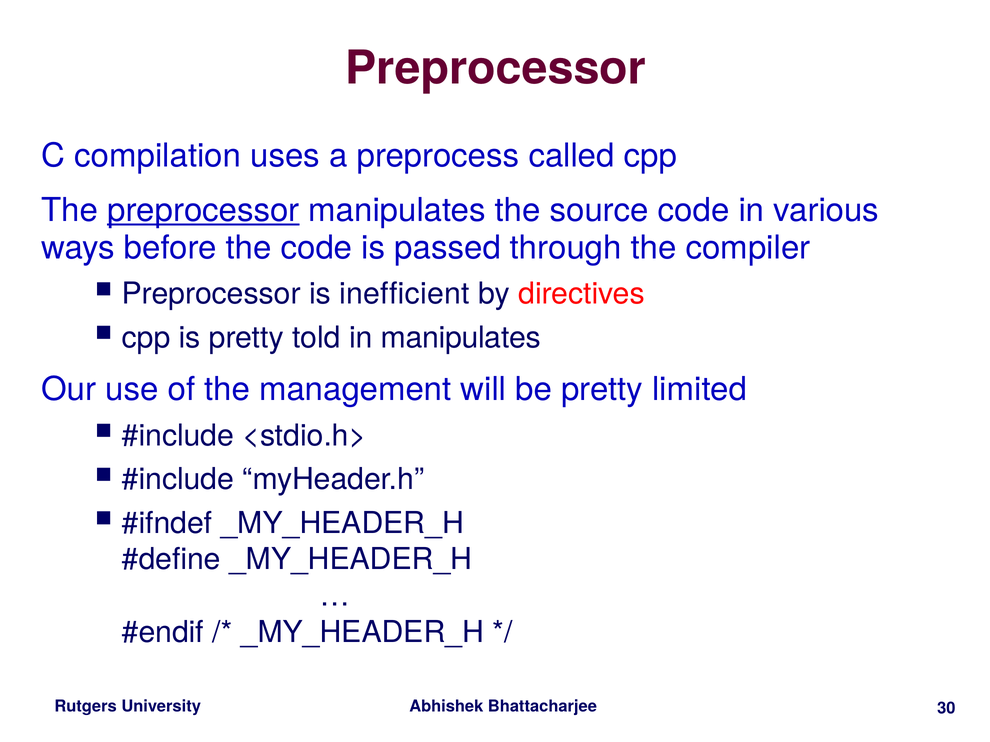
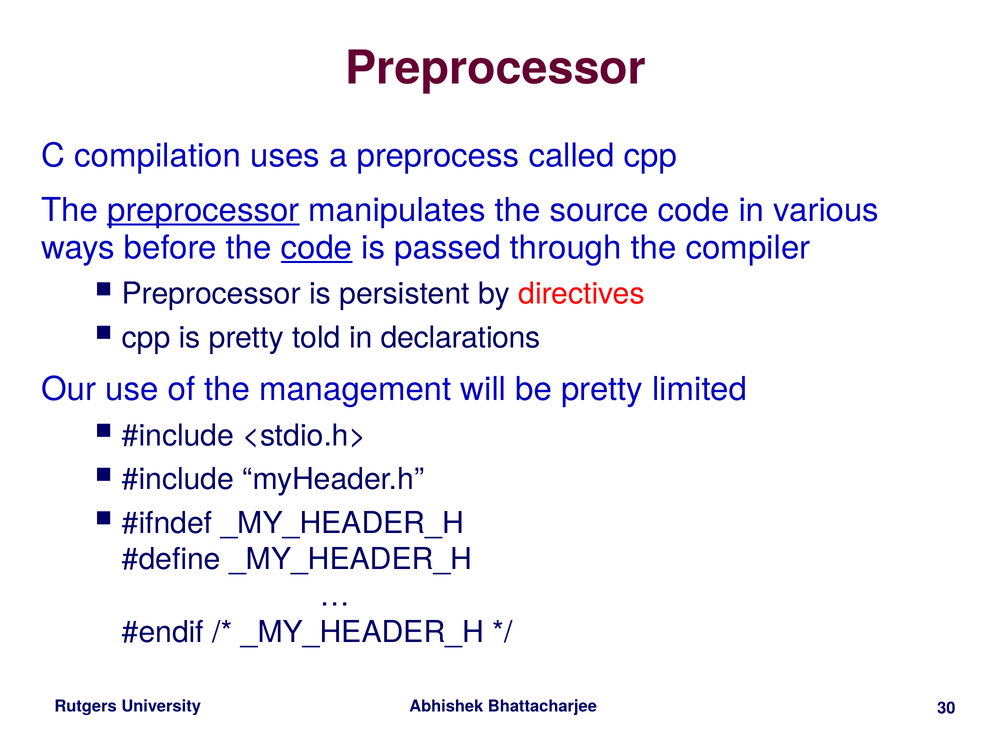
code underline: none -> present (317, 248)
inefficient: inefficient -> persistent (405, 294)
in manipulates: manipulates -> declarations (461, 338)
